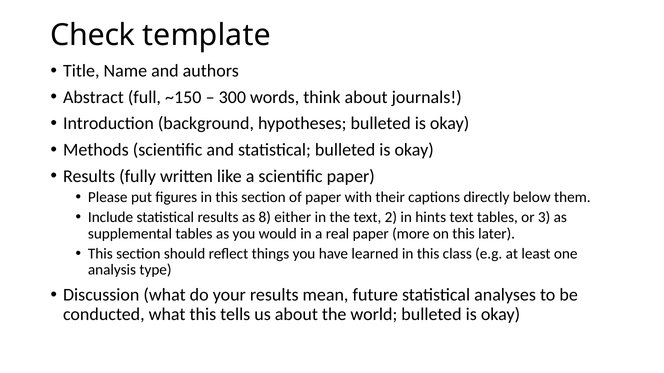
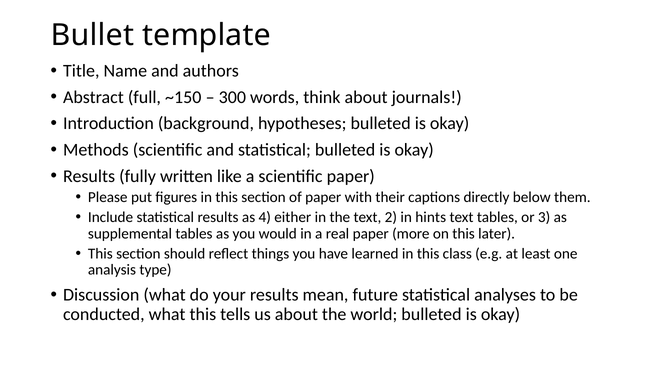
Check: Check -> Bullet (92, 35)
8: 8 -> 4 (265, 218)
